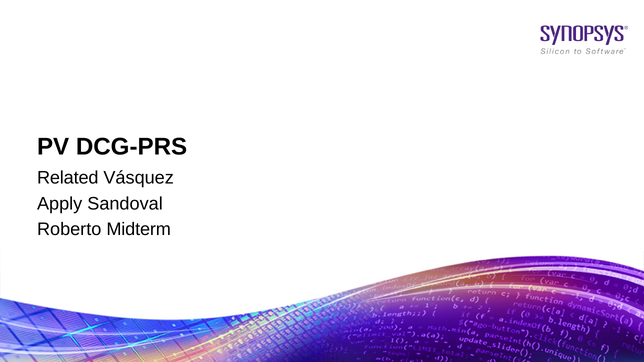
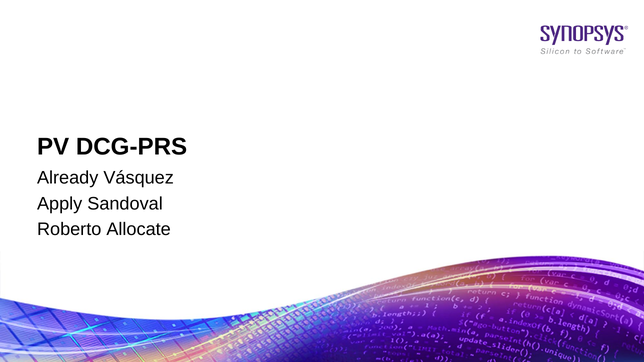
Related: Related -> Already (68, 178)
Midterm: Midterm -> Allocate (139, 230)
